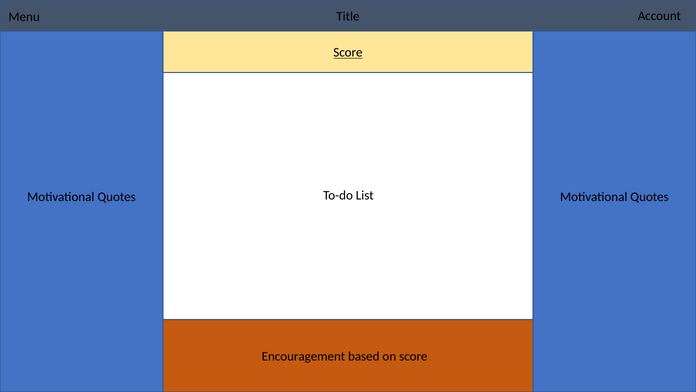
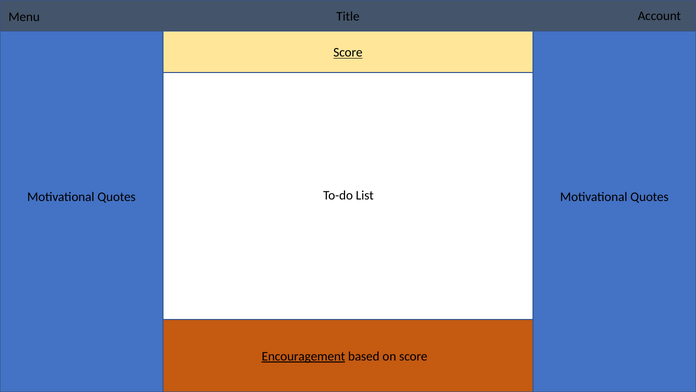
Encouragement underline: none -> present (303, 356)
